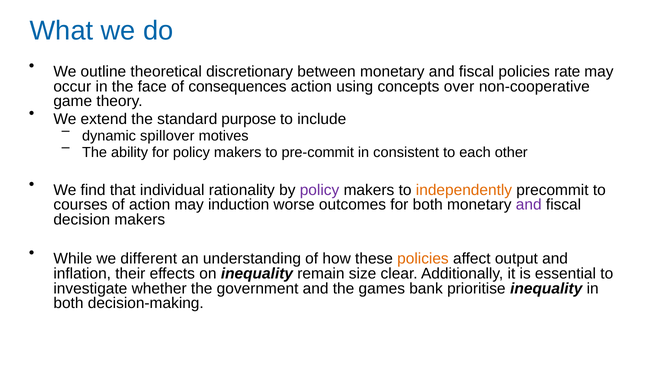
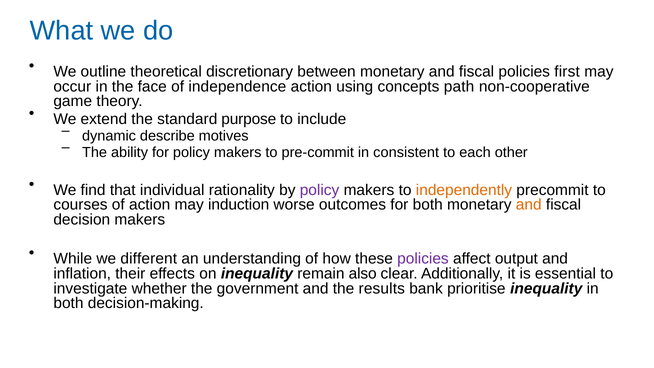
rate: rate -> first (567, 72)
consequences: consequences -> independence (237, 87)
over: over -> path (459, 87)
spillover: spillover -> describe (167, 136)
and colour: purple -> orange (529, 205)
policies colour: orange -> purple (423, 259)
size: size -> also (363, 274)
games: games -> results (382, 288)
